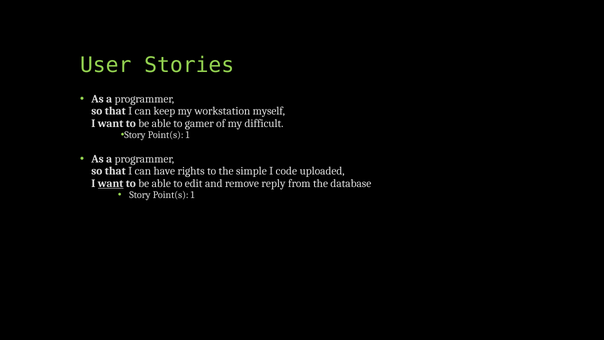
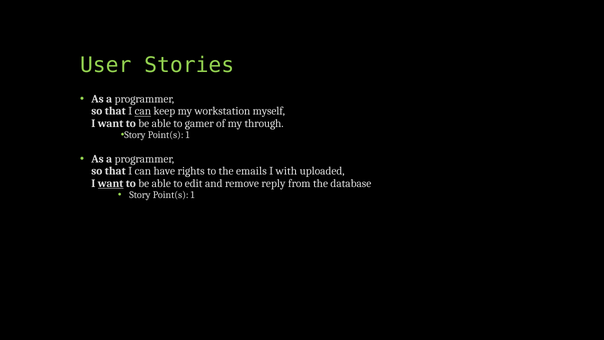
can underline: none -> present (143, 111)
difficult: difficult -> through (264, 123)
simple: simple -> emails (251, 171)
code: code -> with (286, 171)
